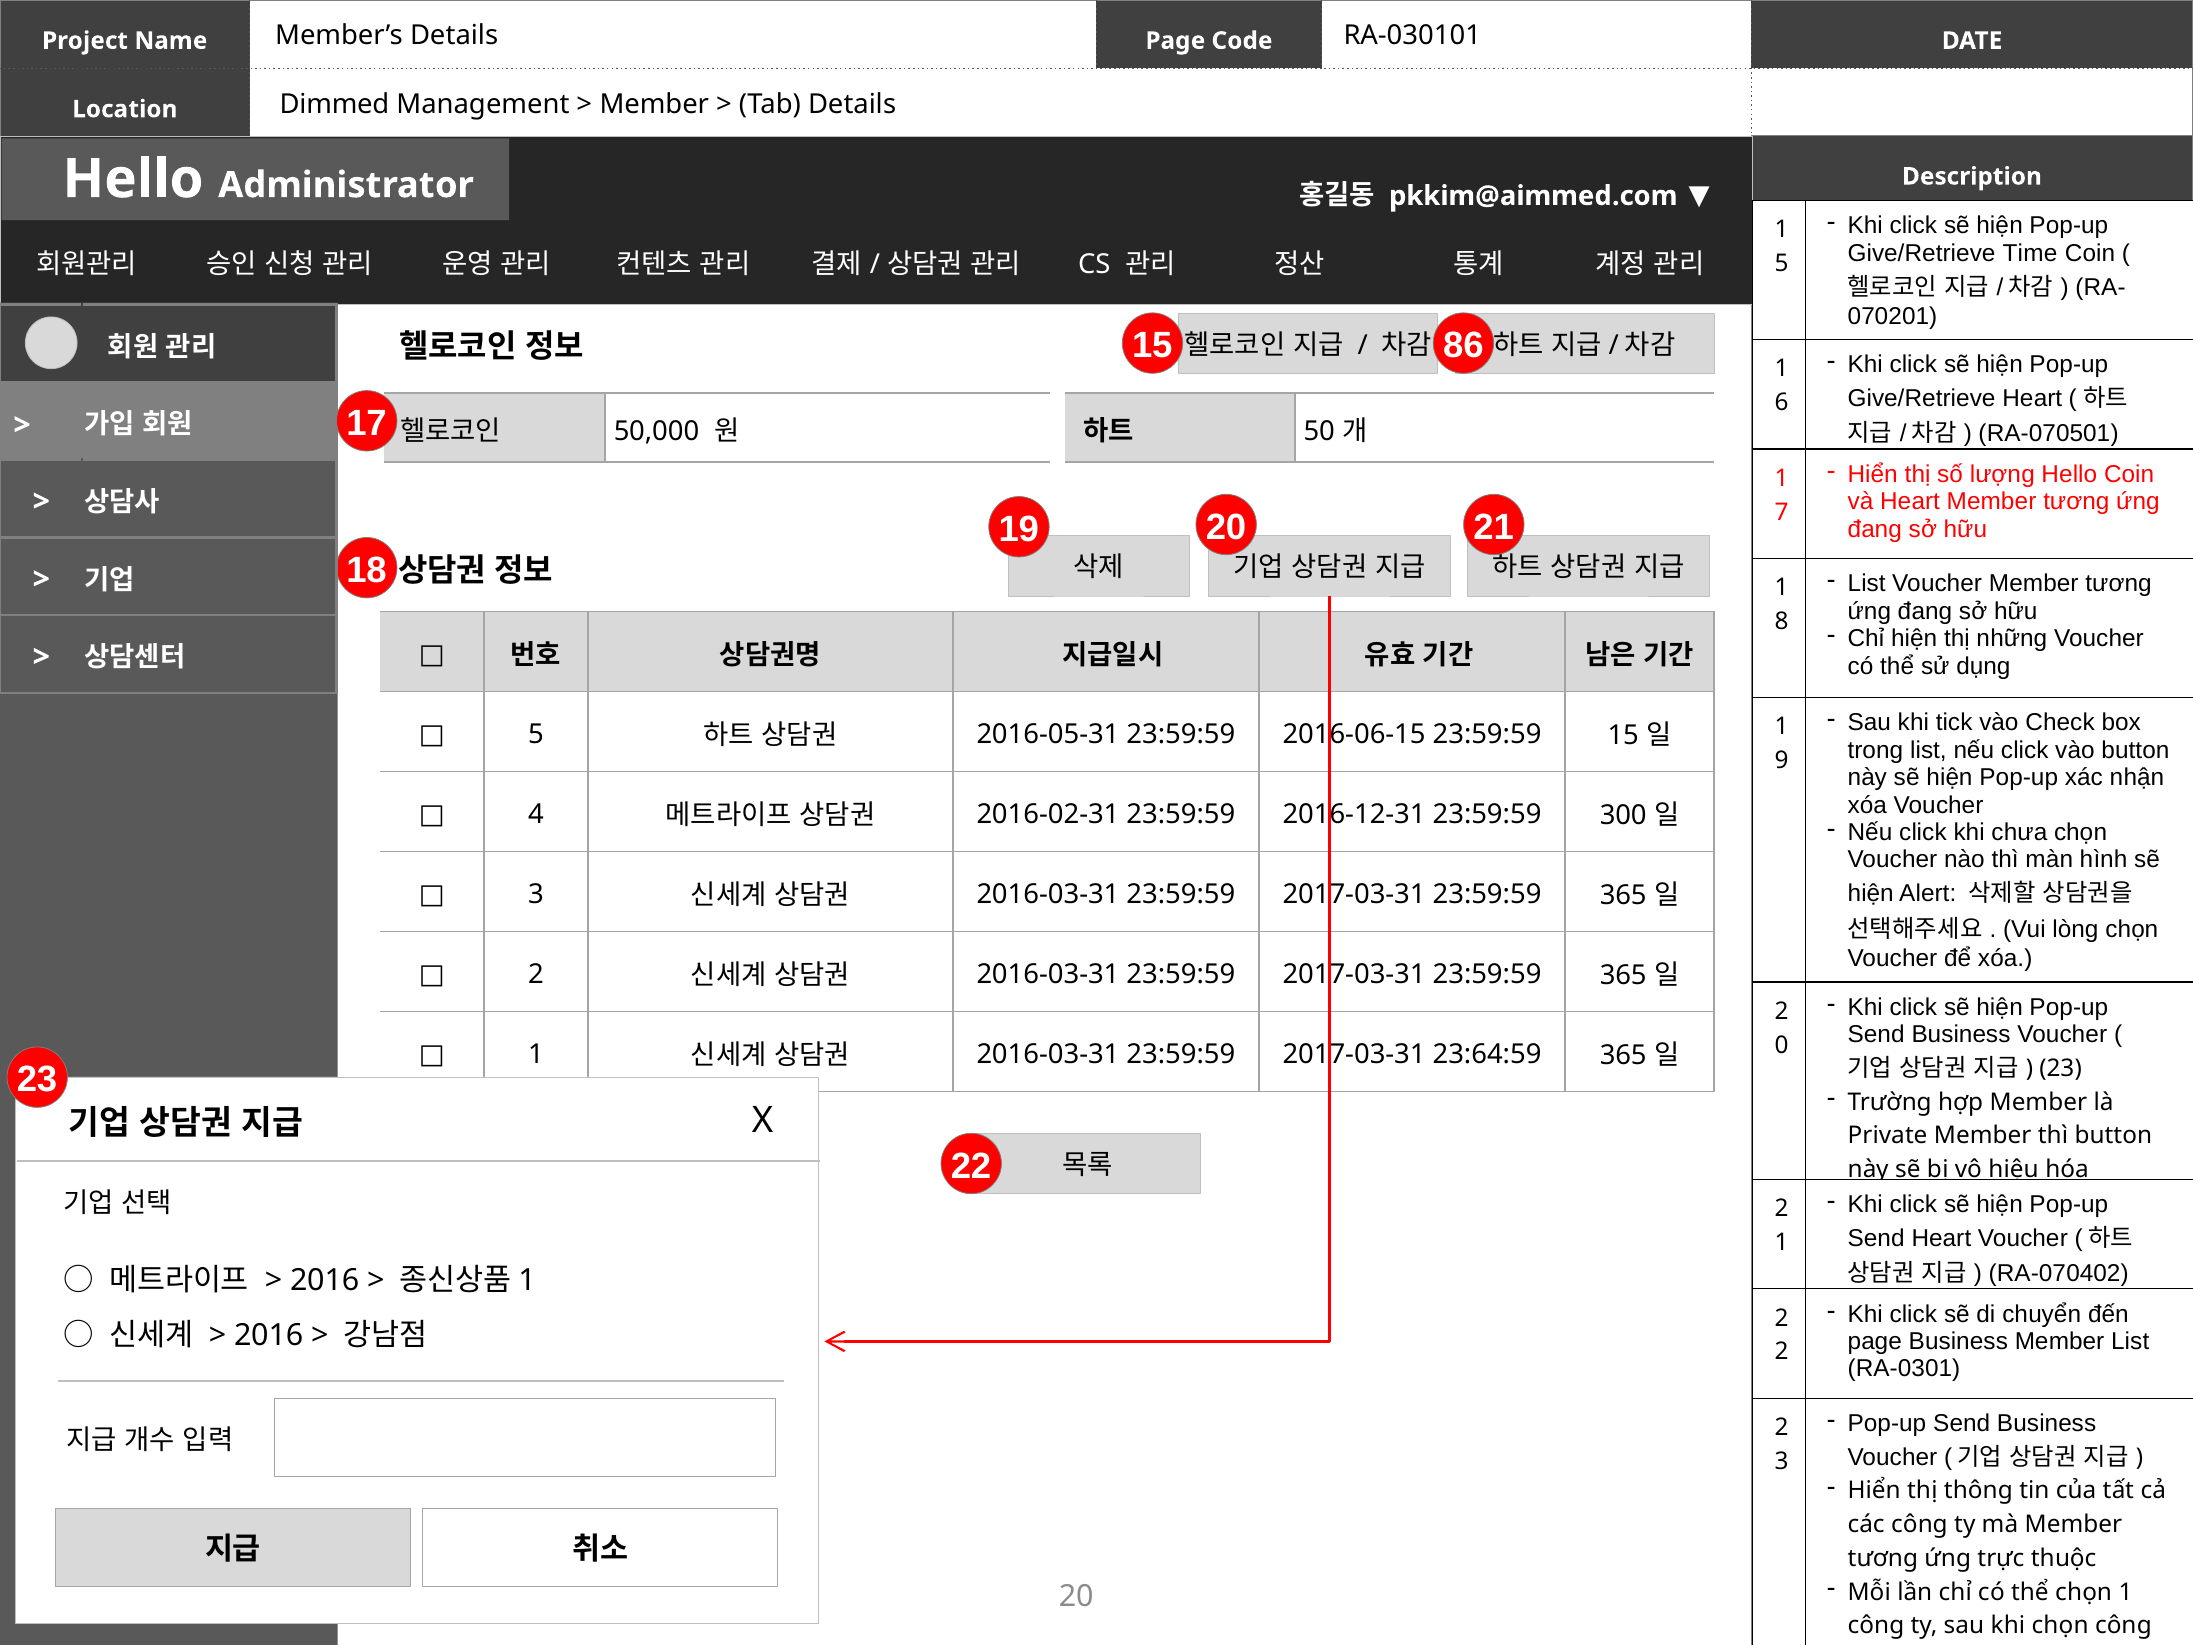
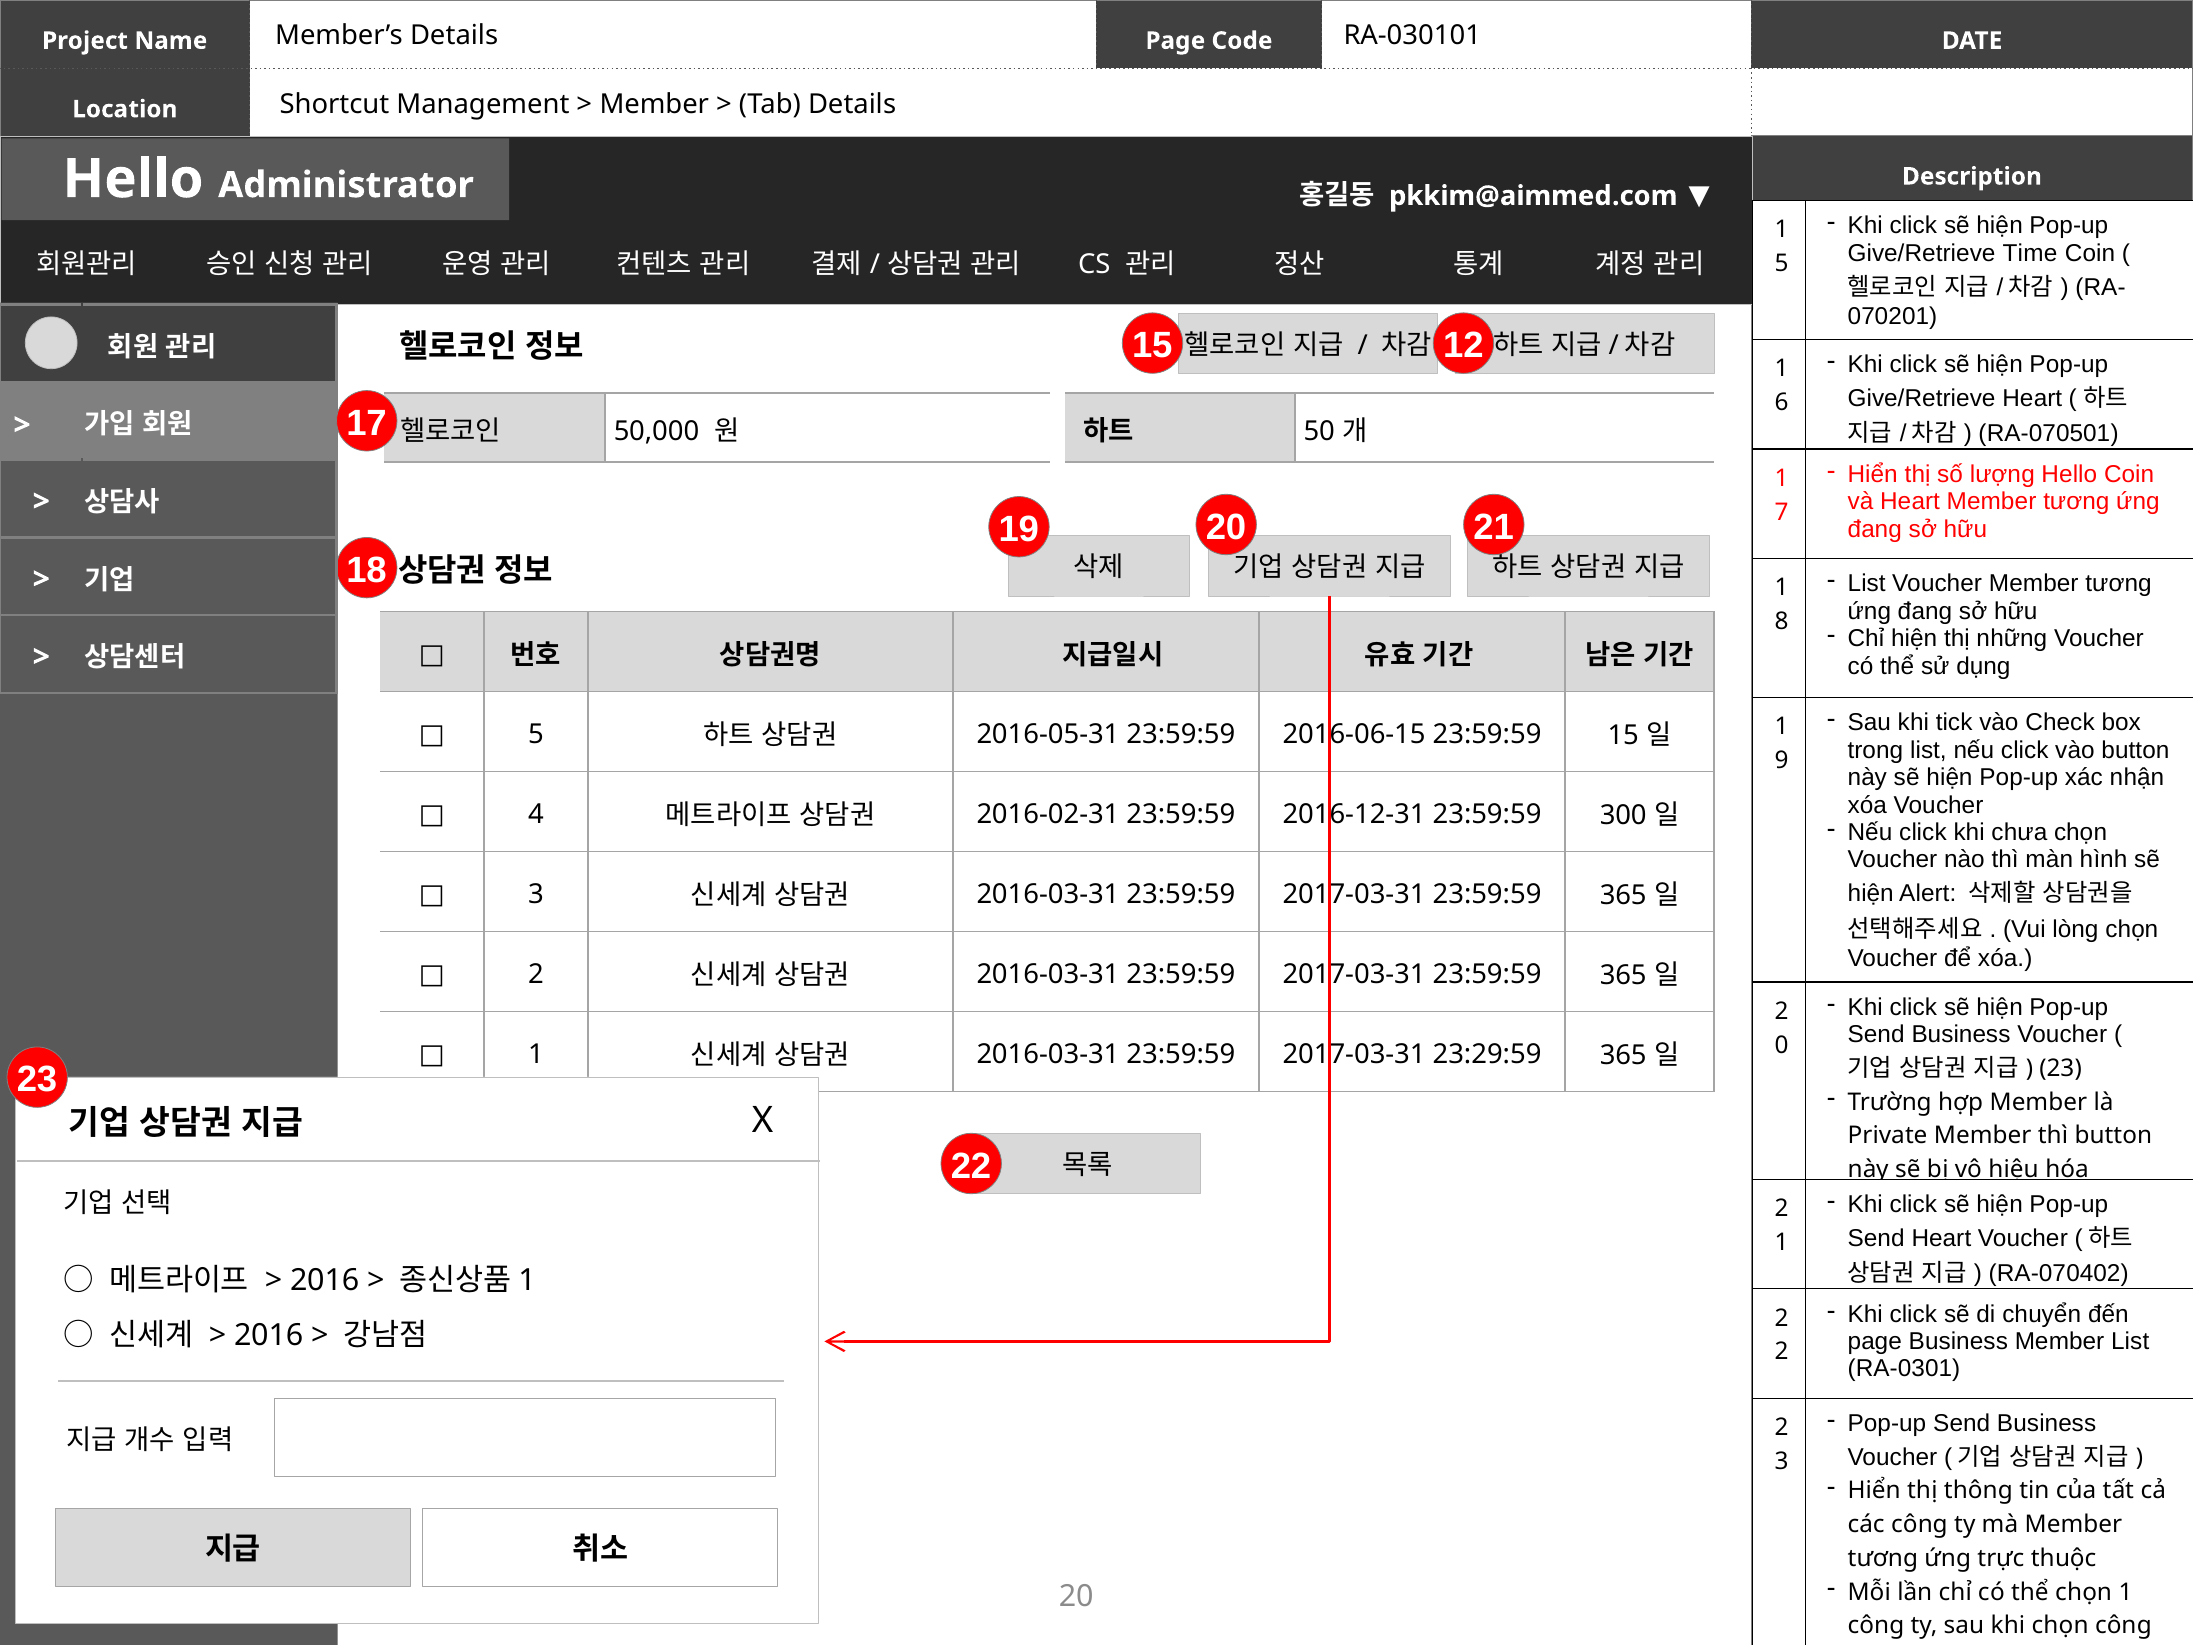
Dimmed: Dimmed -> Shortcut (334, 104)
86: 86 -> 12 (1463, 345)
23:64:59: 23:64:59 -> 23:29:59 (1487, 1054)
